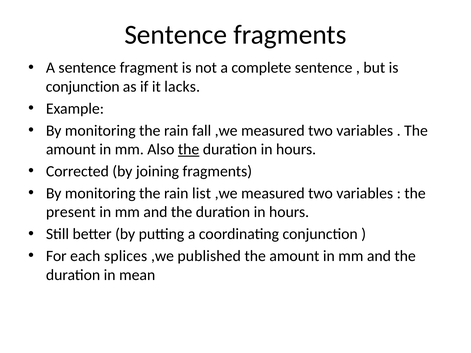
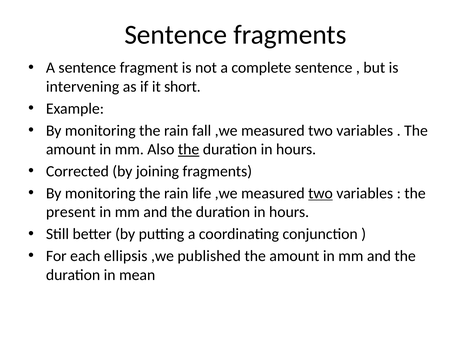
conjunction: conjunction -> intervening (83, 87)
lacks: lacks -> short (182, 87)
list: list -> life (202, 193)
two underline: none -> present (321, 193)
splices: splices -> ellipsis (126, 256)
